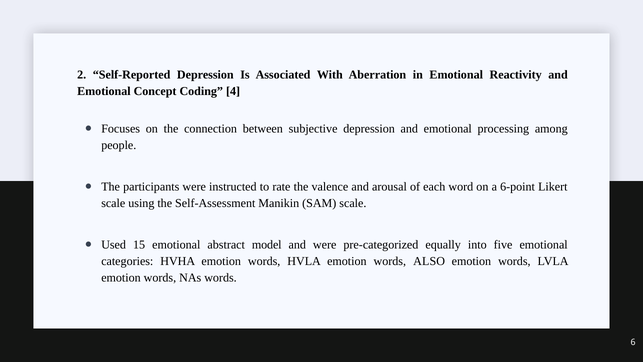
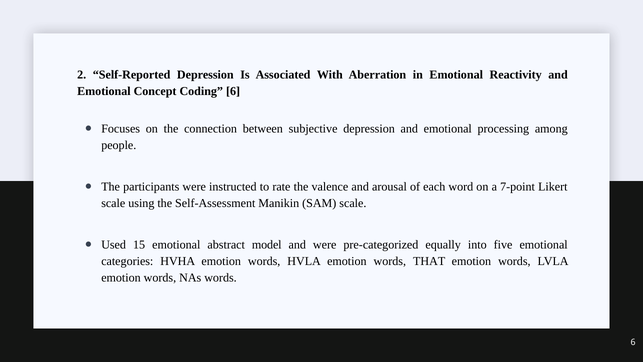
Coding 4: 4 -> 6 (233, 91)
6-point: 6-point -> 7-point (518, 186)
ALSO: ALSO -> THAT (429, 261)
